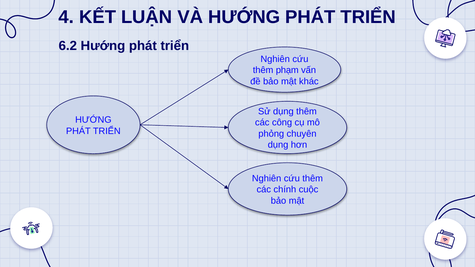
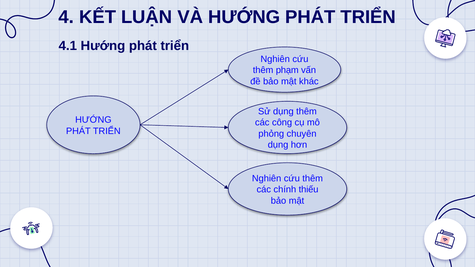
6.2: 6.2 -> 4.1 (68, 46)
cuộc: cuộc -> thiếu (309, 190)
